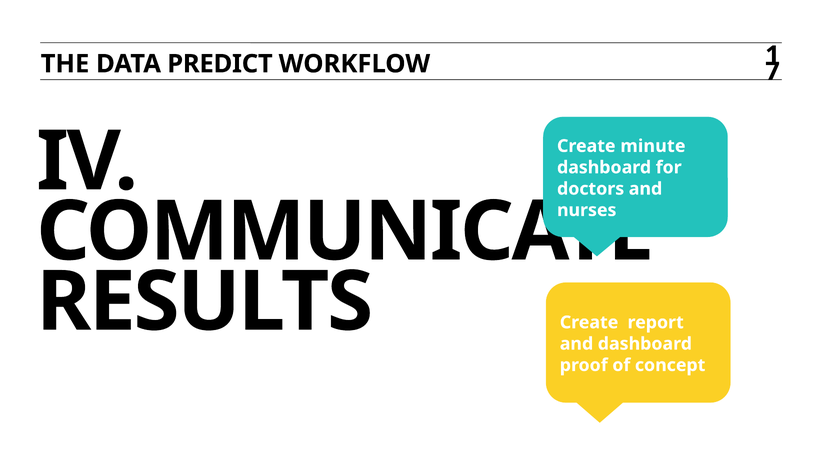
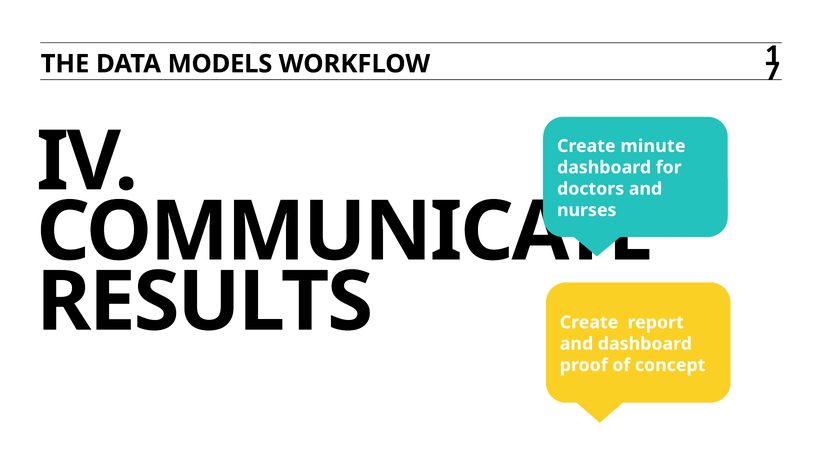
PREDICT: PREDICT -> MODELS (220, 64)
